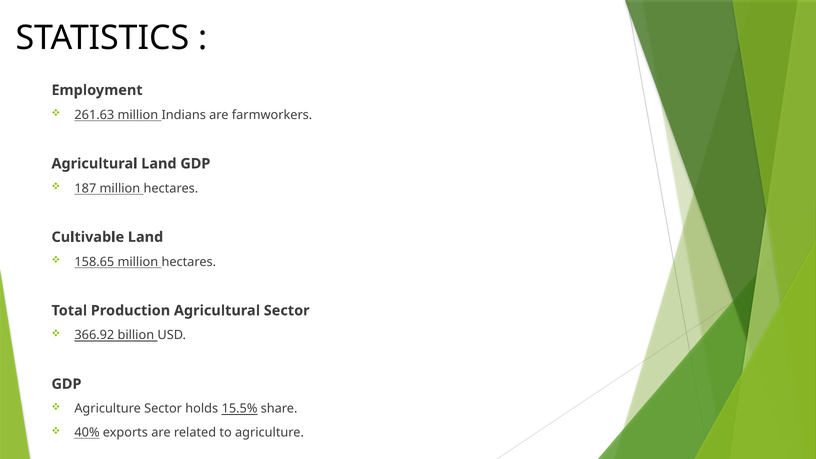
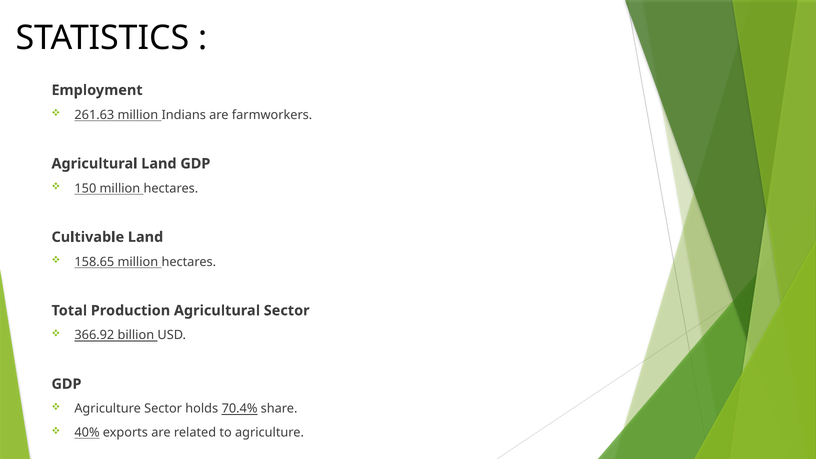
187: 187 -> 150 (85, 188)
15.5%: 15.5% -> 70.4% (240, 409)
